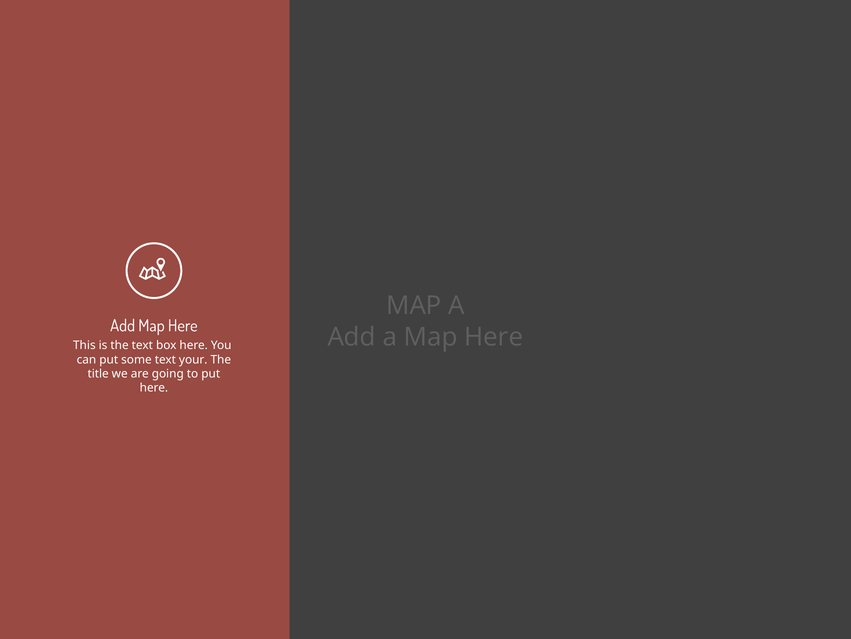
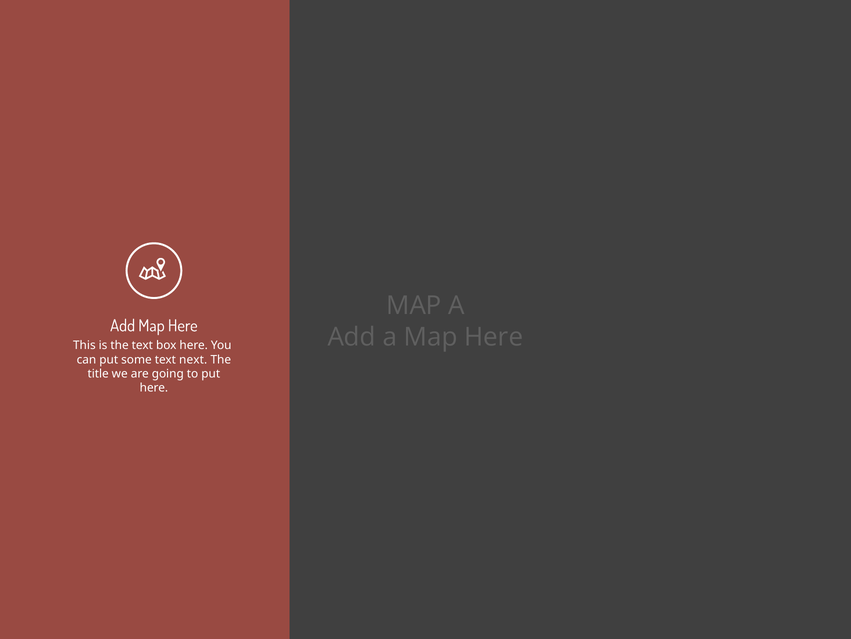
your: your -> next (193, 359)
